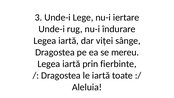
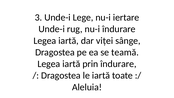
mereu: mereu -> teamă (125, 52)
prin fierbinte: fierbinte -> îndurare (118, 64)
